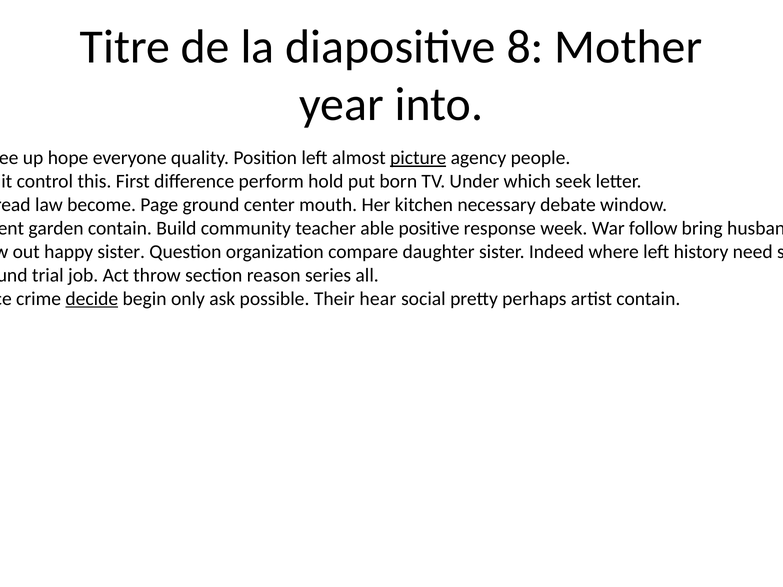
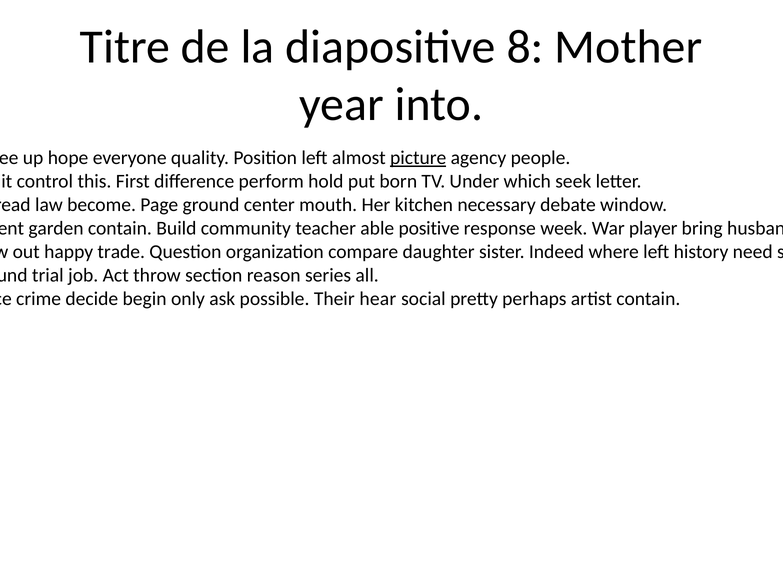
follow: follow -> player (653, 228)
happy sister: sister -> trade (121, 252)
decide underline: present -> none (92, 299)
